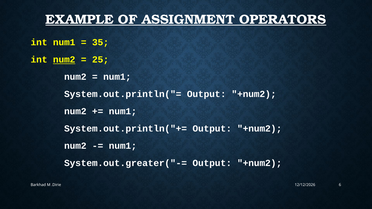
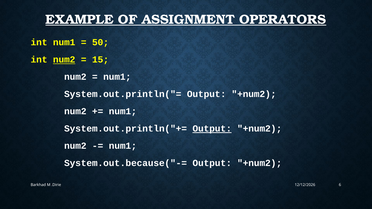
35: 35 -> 50 (100, 42)
25: 25 -> 15 (100, 60)
Output underline: none -> present (212, 129)
System.out.greater("-=: System.out.greater("-= -> System.out.because("-= (126, 163)
